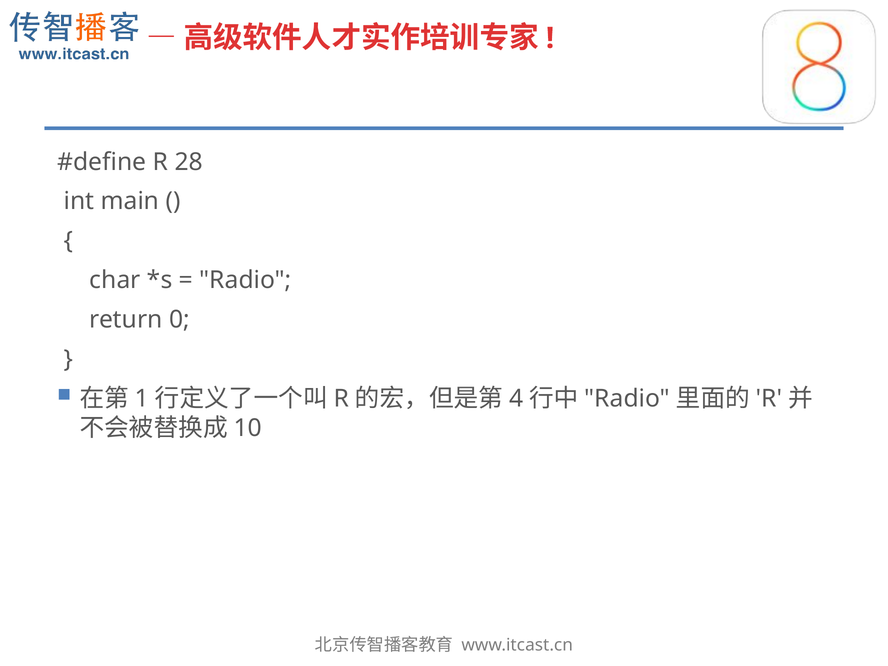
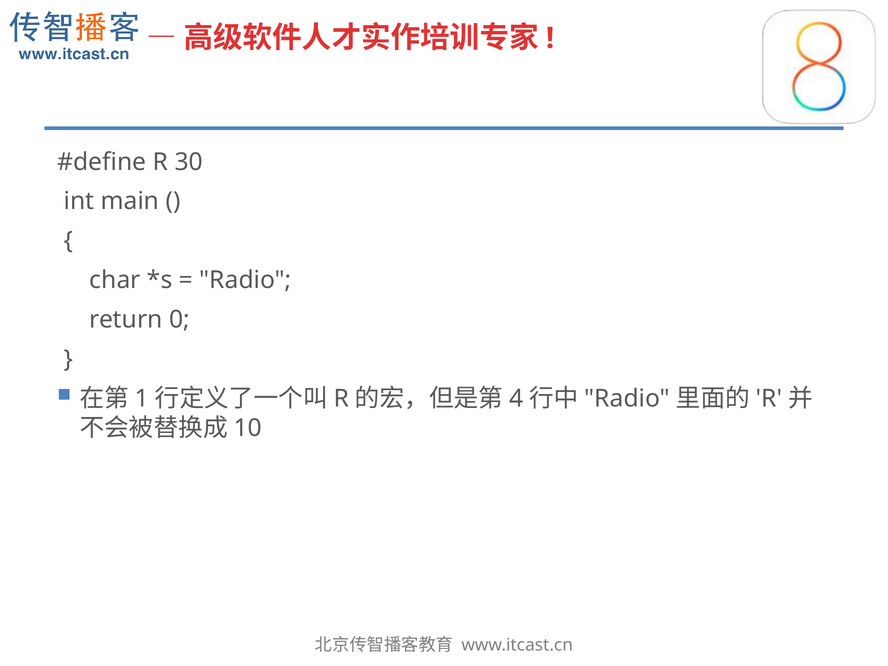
28: 28 -> 30 (189, 162)
